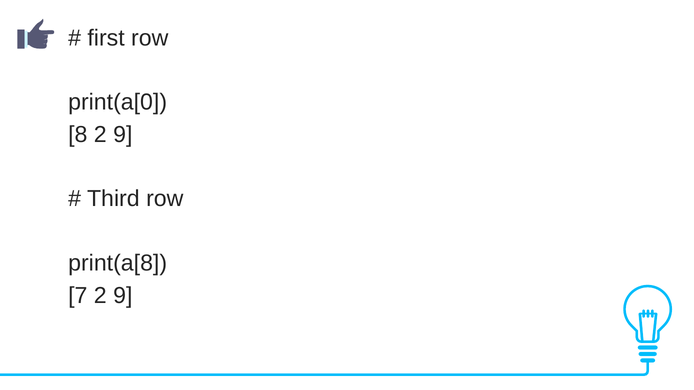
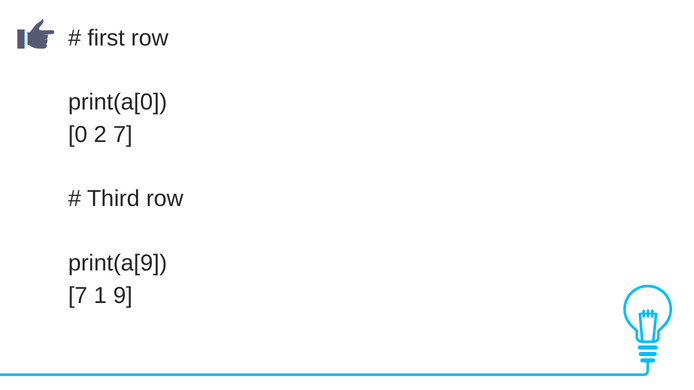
8: 8 -> 0 (78, 135)
9: 9 -> 7 (123, 135)
print(a[8: print(a[8 -> print(a[9 (118, 263)
7 2: 2 -> 1 (100, 296)
